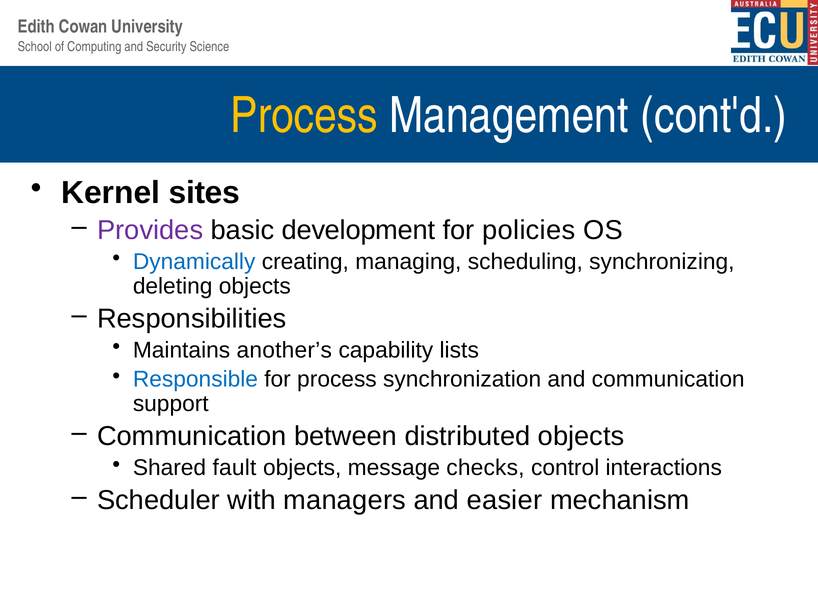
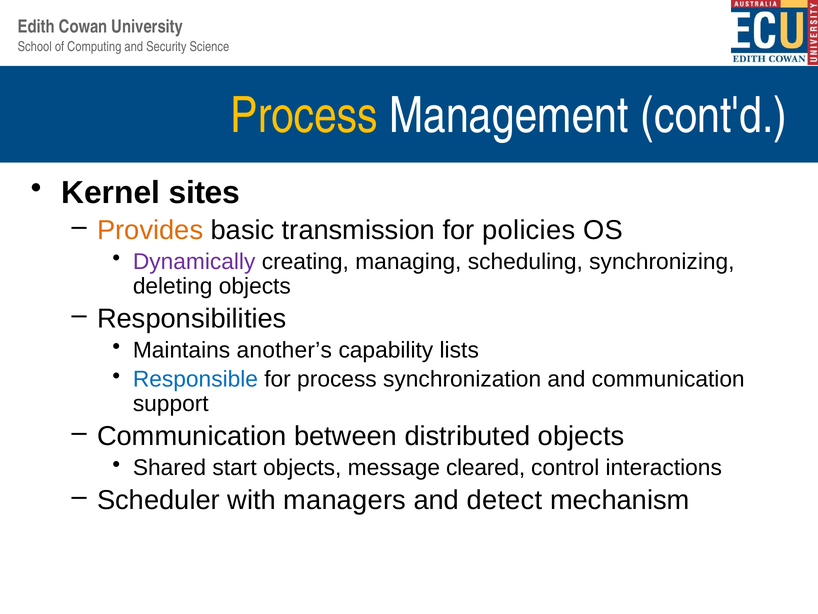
Provides colour: purple -> orange (150, 230)
development: development -> transmission (358, 230)
Dynamically colour: blue -> purple (194, 261)
fault: fault -> start (235, 468)
checks: checks -> cleared (486, 468)
easier: easier -> detect (504, 500)
